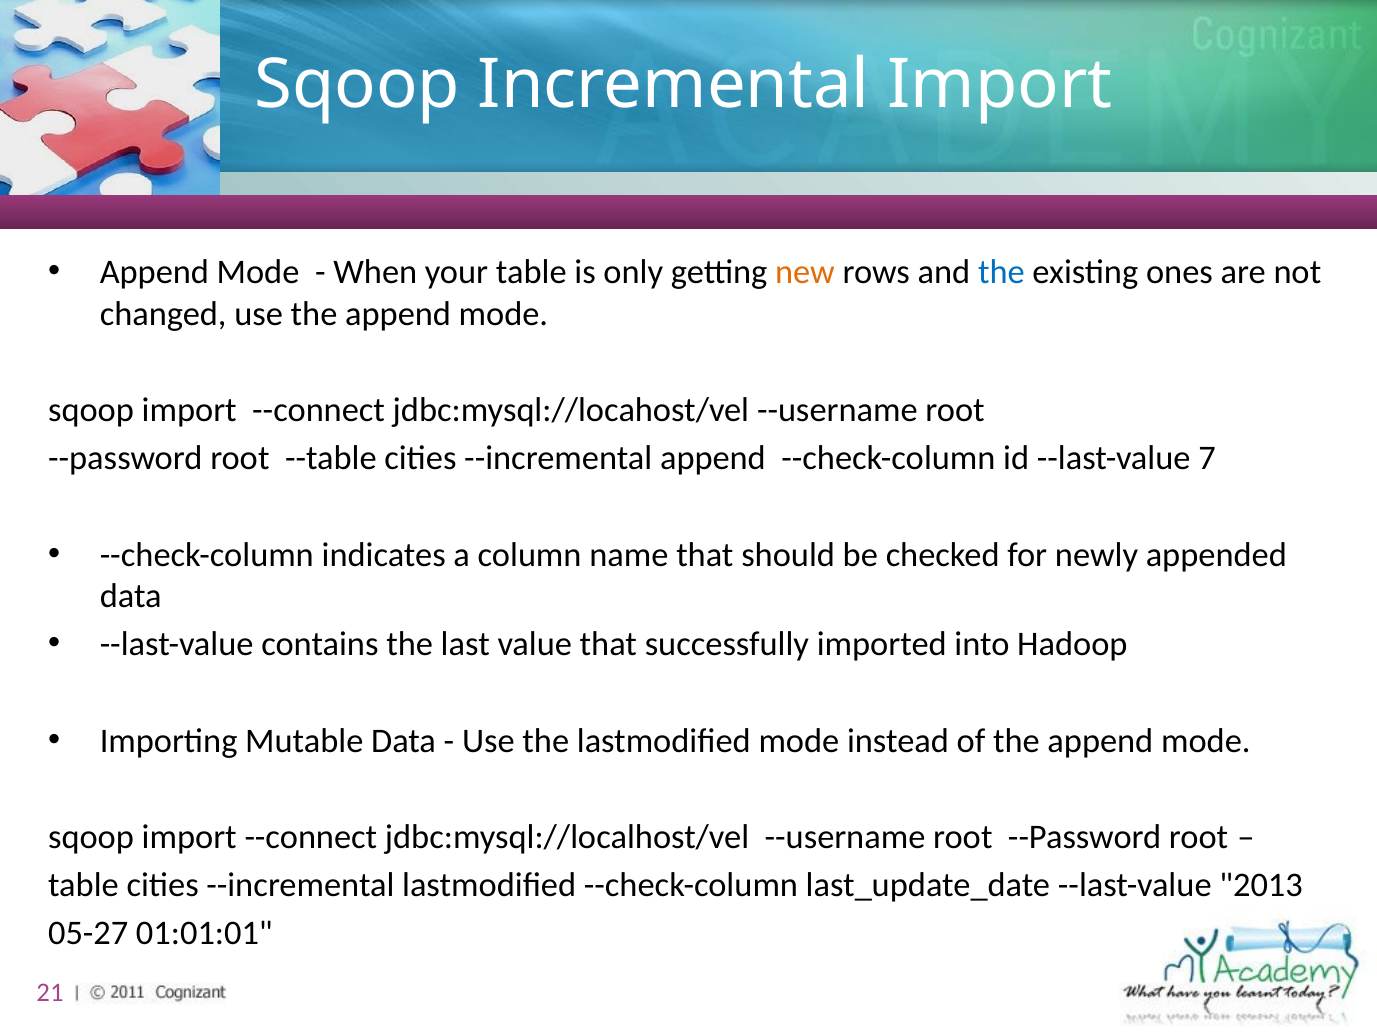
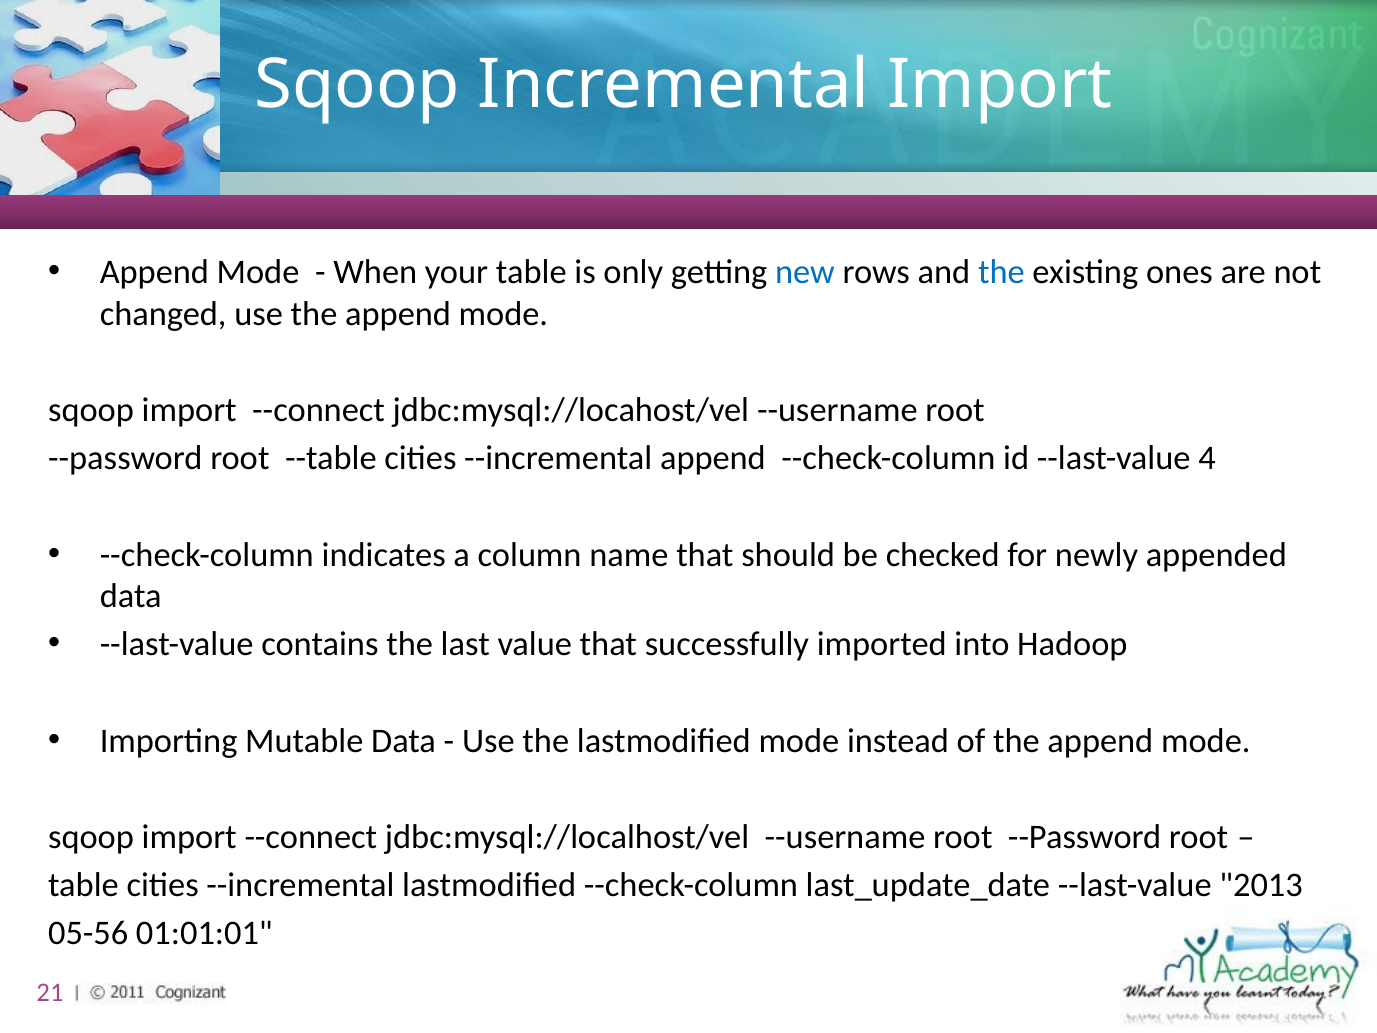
new colour: orange -> blue (805, 272)
7: 7 -> 4 (1207, 458)
05-27: 05-27 -> 05-56 (88, 933)
